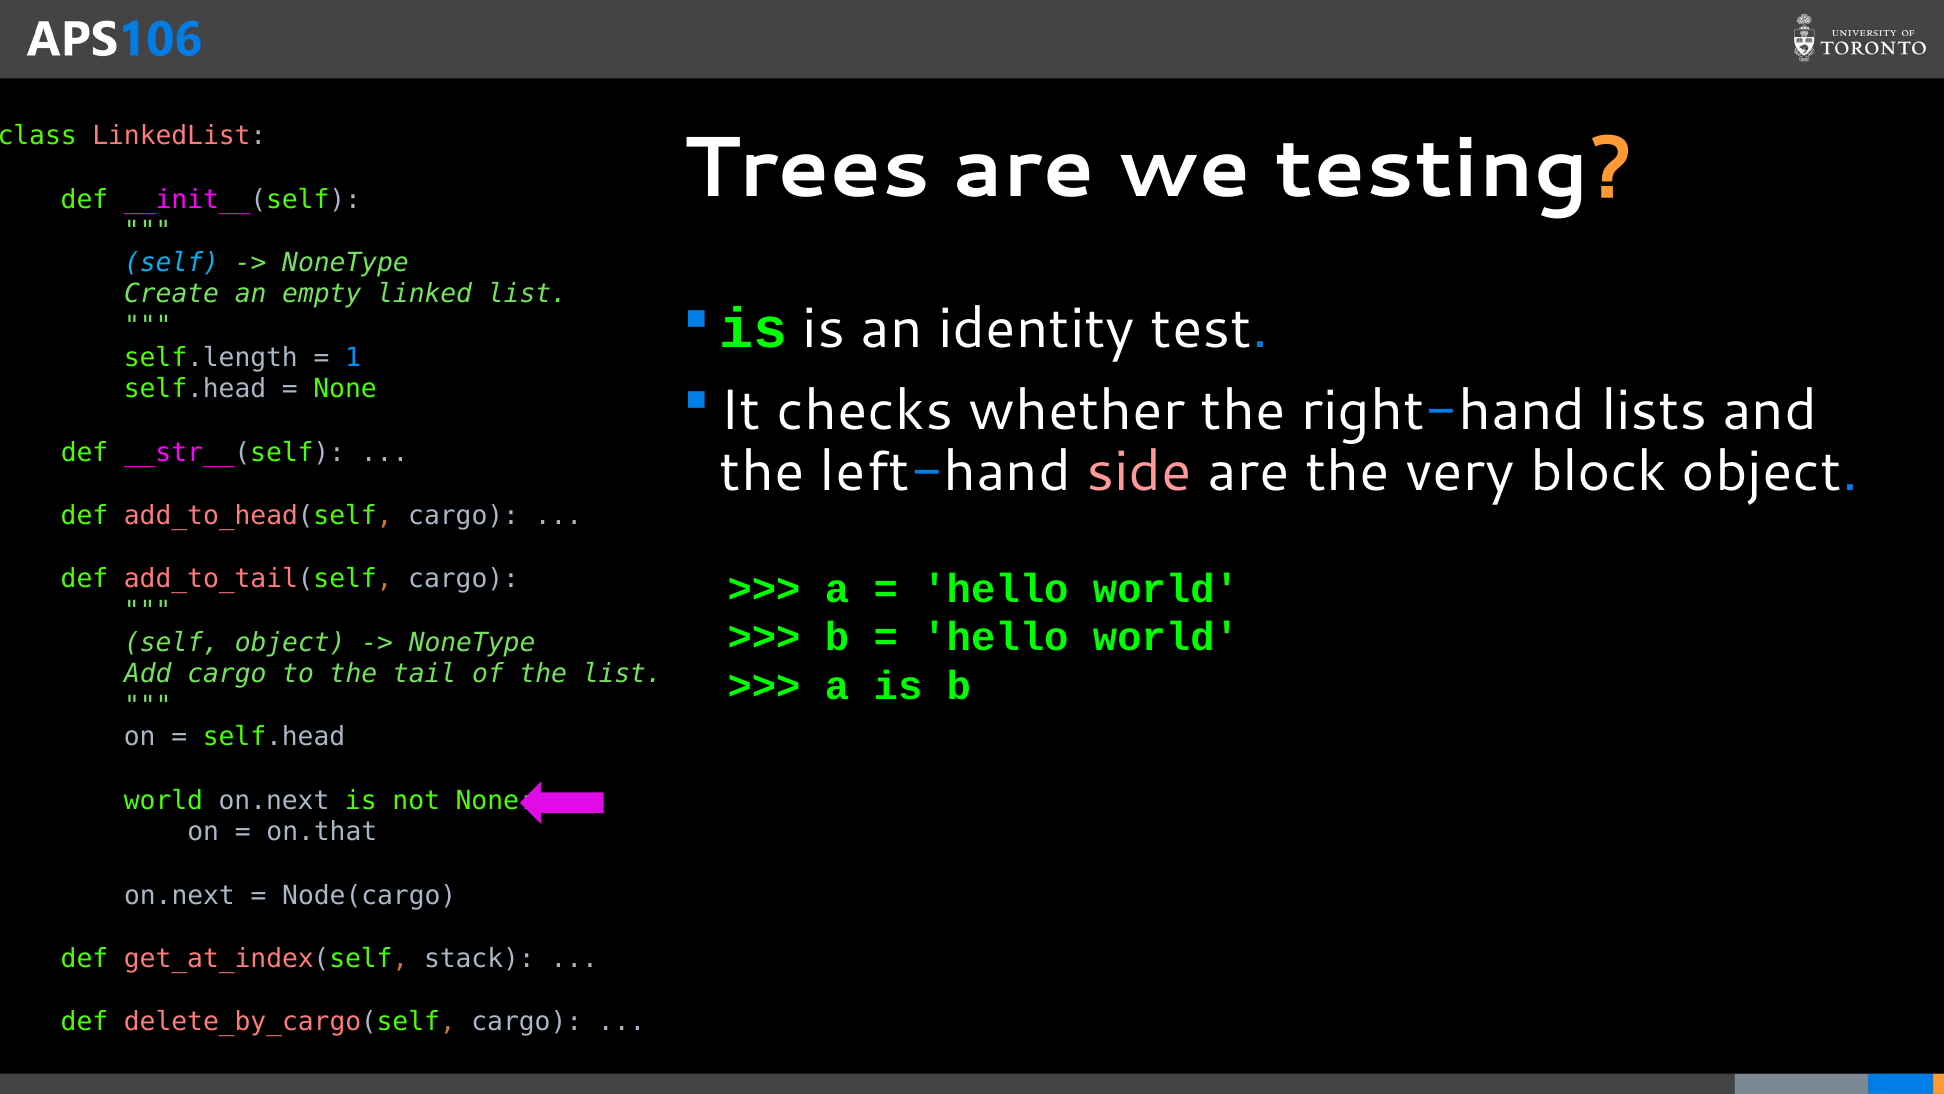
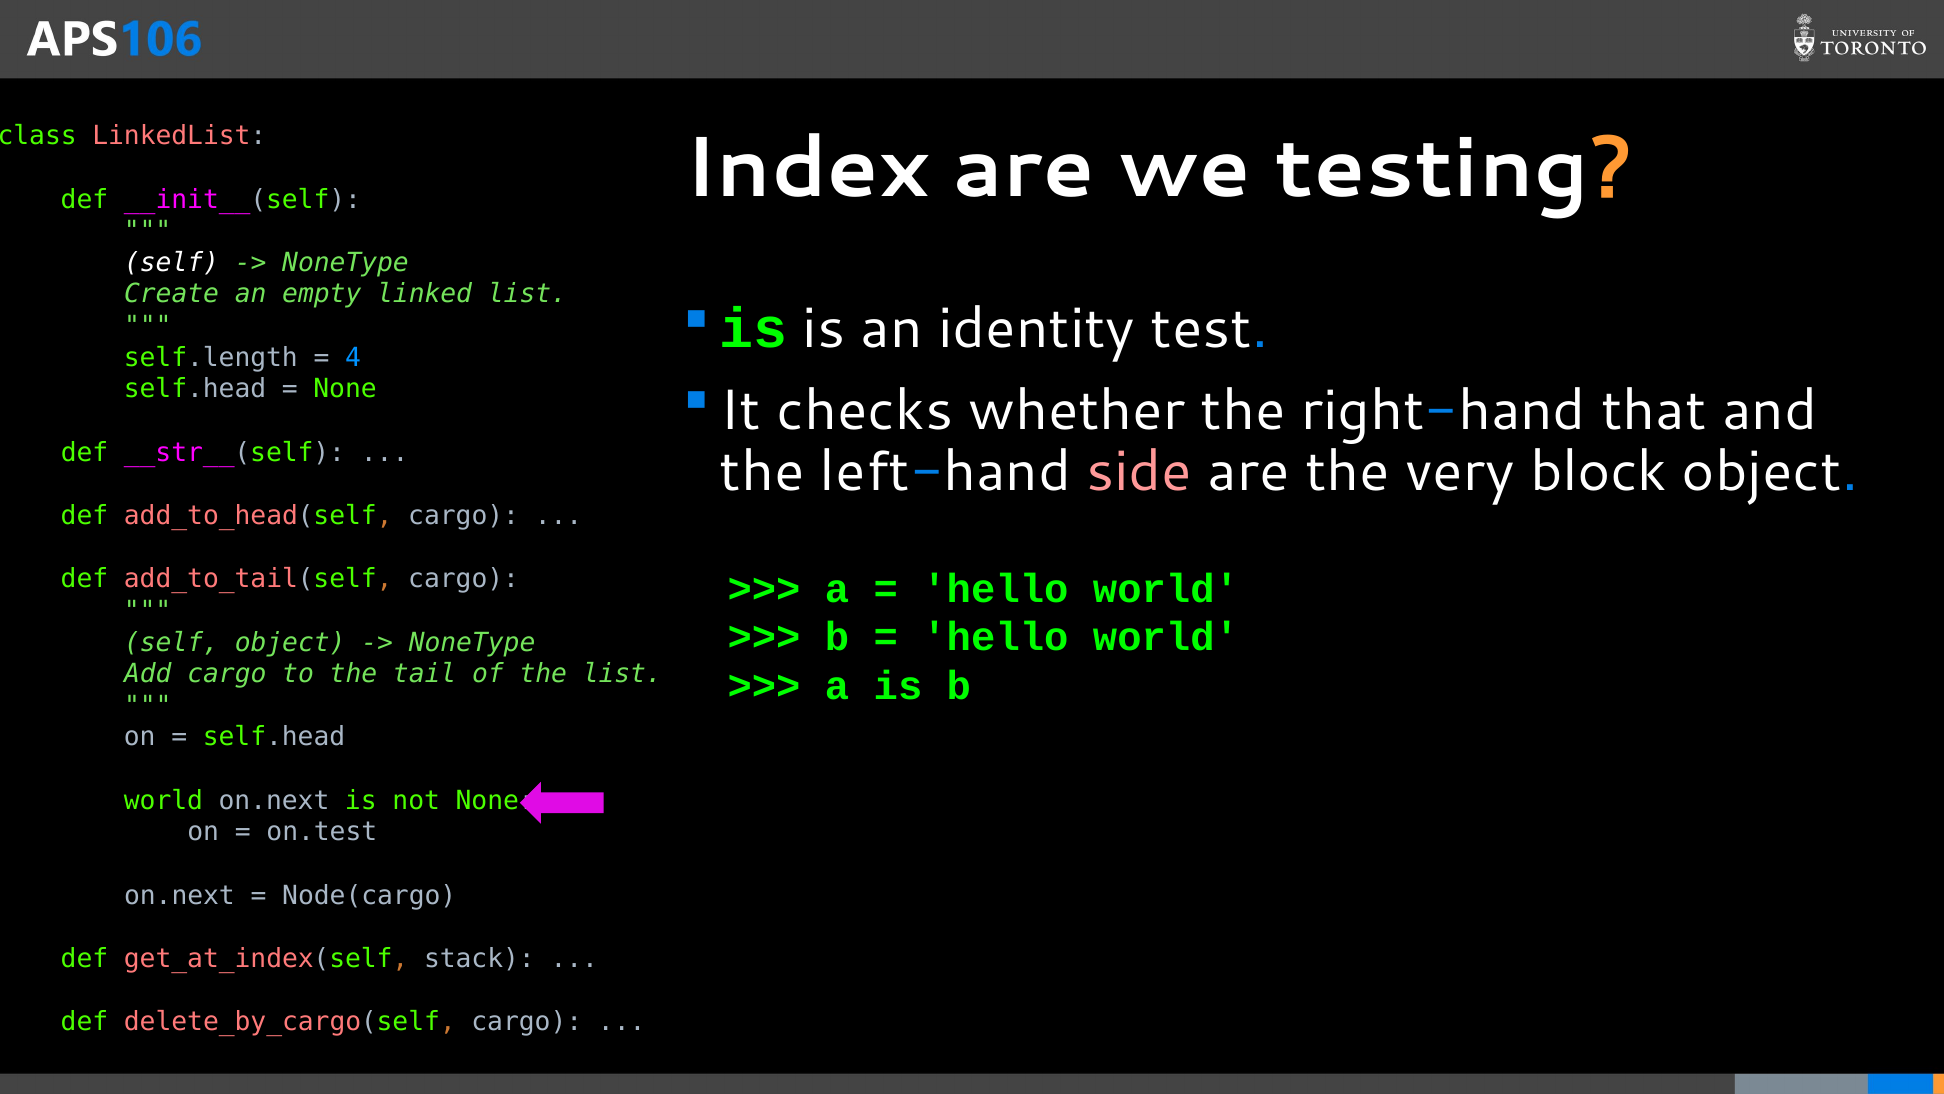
Trees: Trees -> Index (806, 169)
self colour: light blue -> white (172, 263)
1: 1 -> 4 (353, 357)
lists: lists -> that (1654, 410)
on.that: on.that -> on.test (322, 832)
